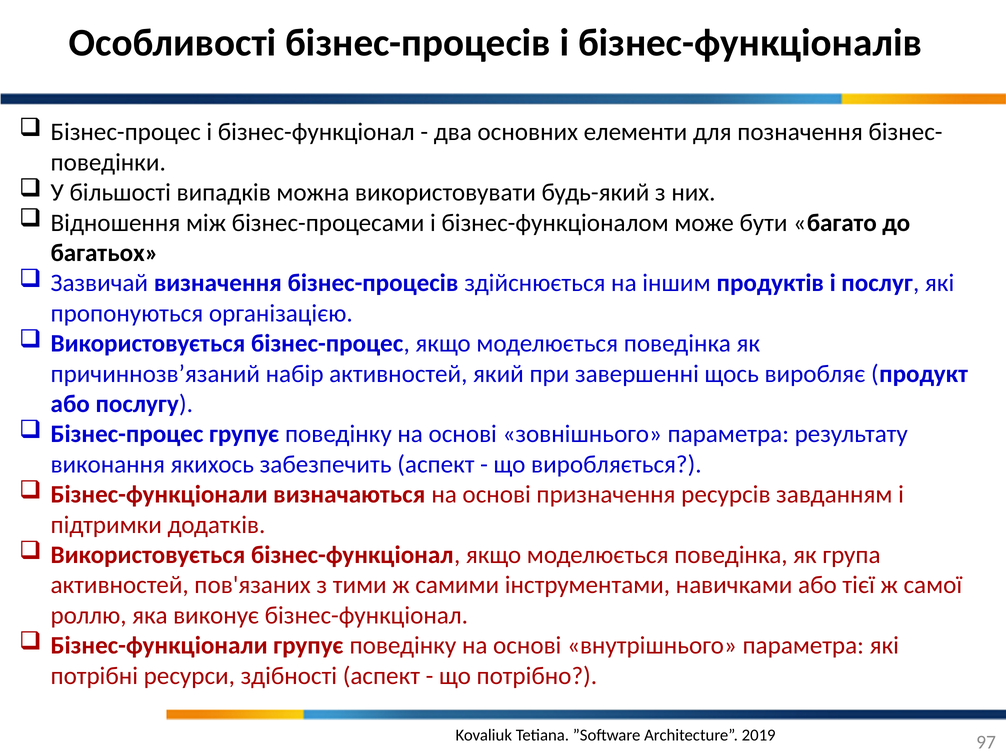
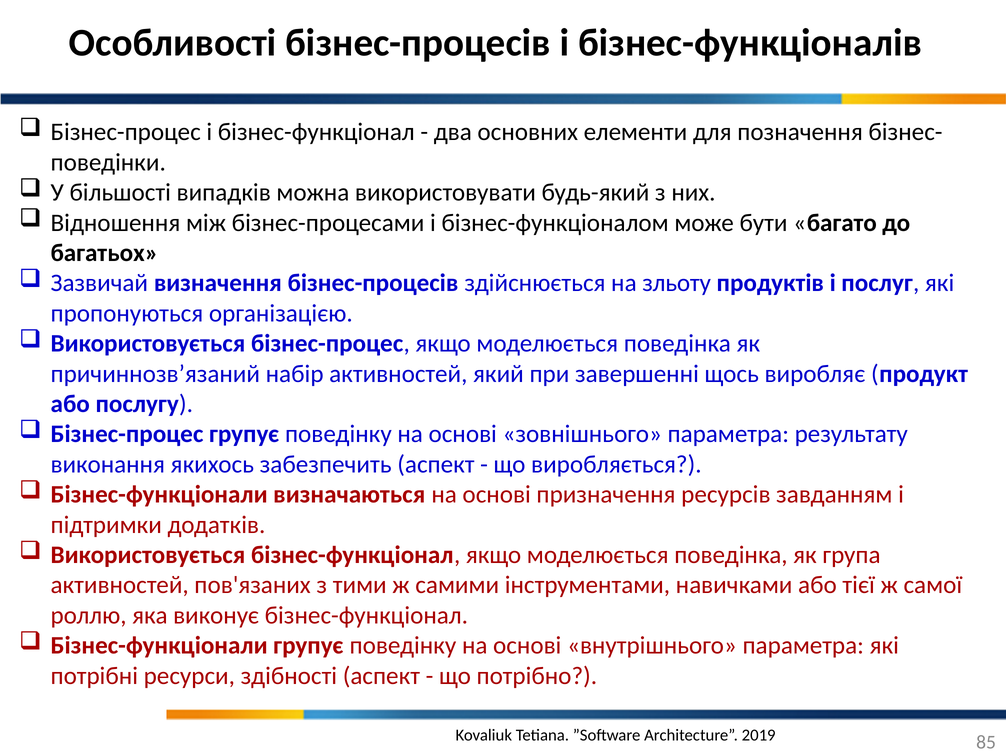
іншим: іншим -> зльоту (677, 283)
97: 97 -> 85 (986, 742)
